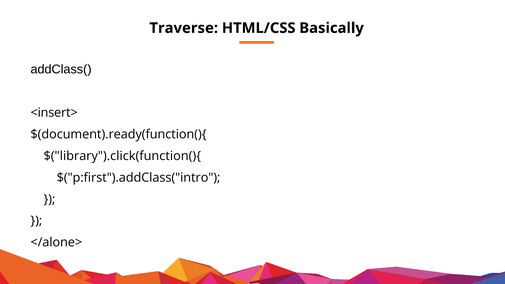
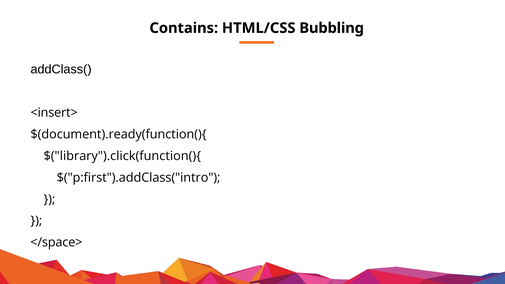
Traverse: Traverse -> Contains (184, 28)
Basically: Basically -> Bubbling (332, 28)
</alone>: </alone> -> </space> (56, 242)
